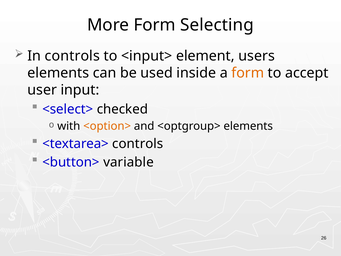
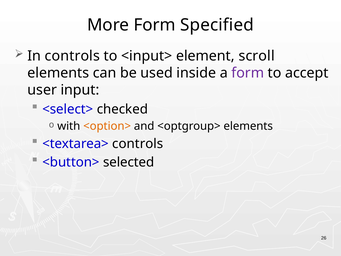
Selecting: Selecting -> Specified (217, 25)
users: users -> scroll (257, 56)
form colour: orange -> purple (248, 73)
variable: variable -> selected (129, 162)
